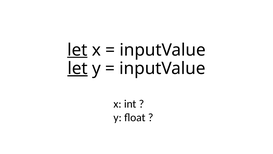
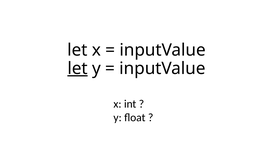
let underline: present -> none (77, 50)
